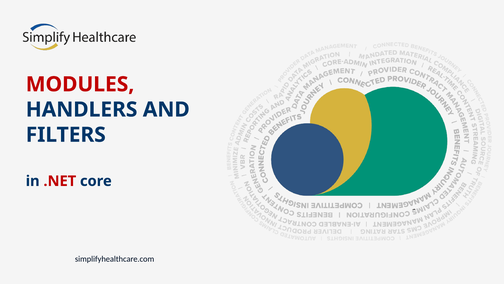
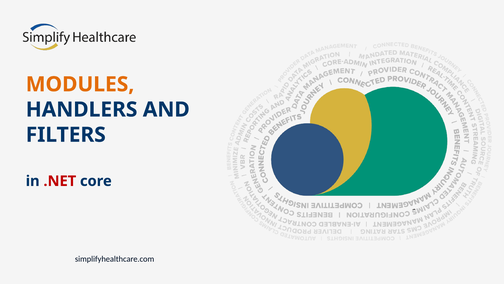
MODULES colour: red -> orange (80, 84)
